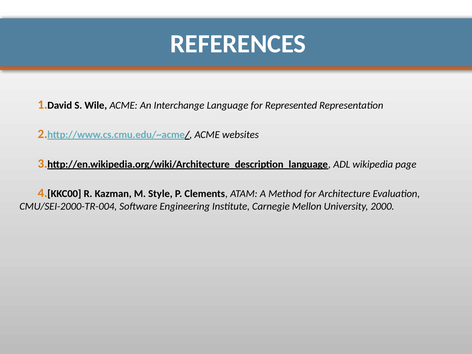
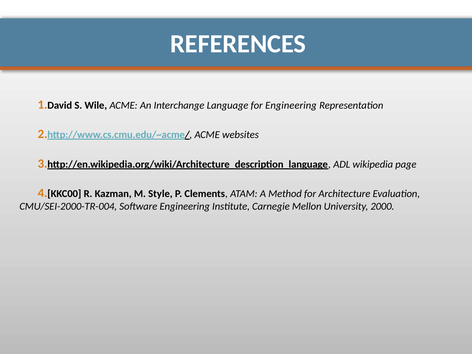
for Represented: Represented -> Engineering (291, 105)
